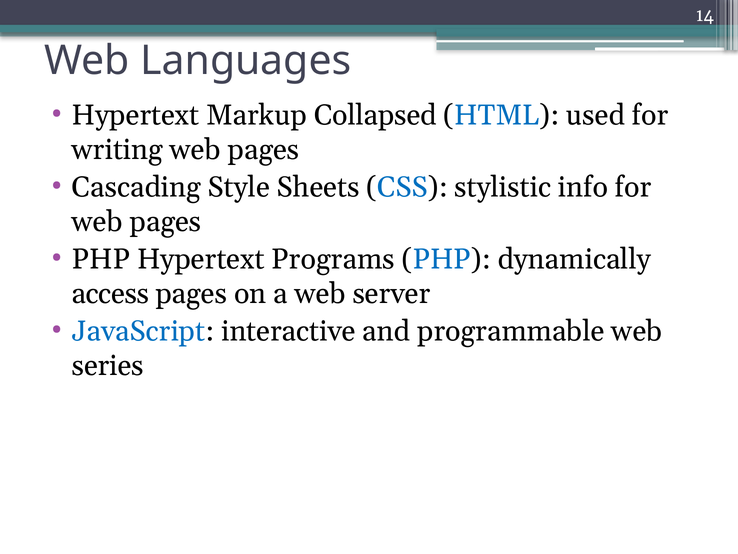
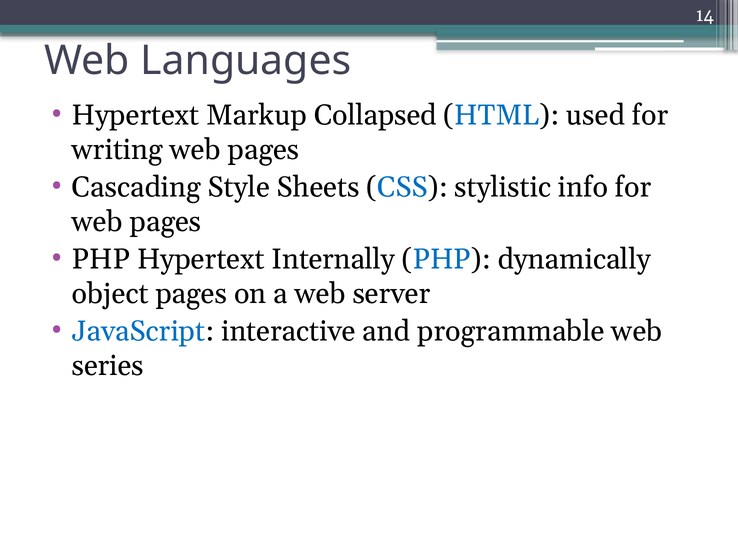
Programs: Programs -> Internally (333, 259)
access: access -> object (110, 294)
